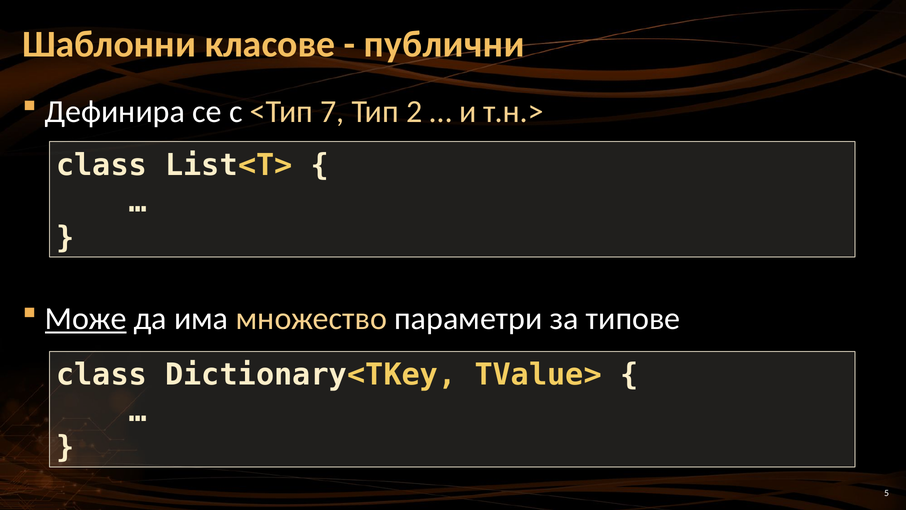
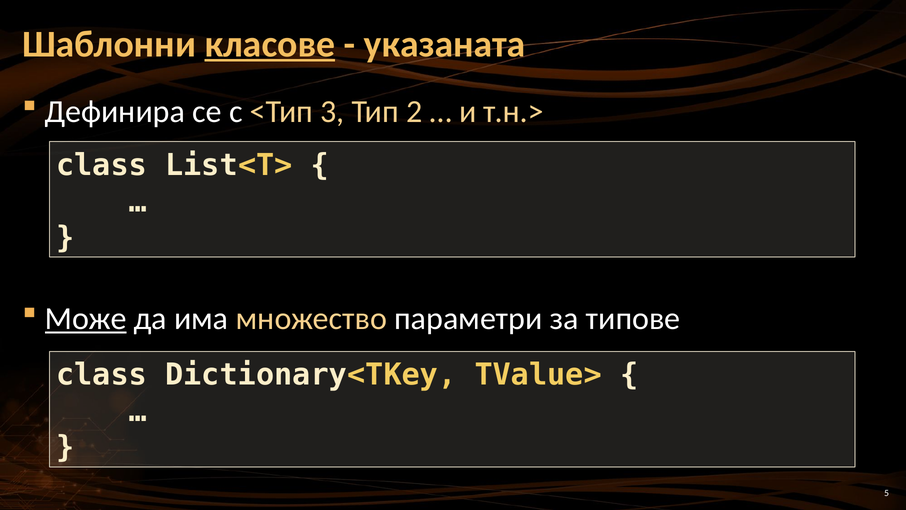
класове underline: none -> present (270, 44)
публични: публични -> указаната (445, 44)
7: 7 -> 3 (332, 112)
